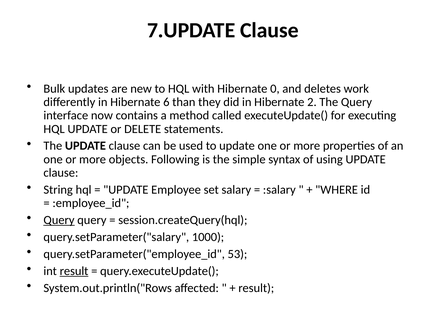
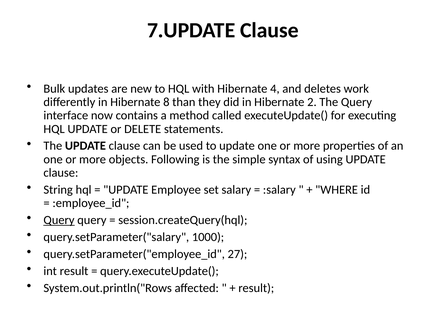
0: 0 -> 4 (275, 89)
6: 6 -> 8 (166, 102)
53: 53 -> 27 (237, 254)
result underline: present -> none (74, 271)
